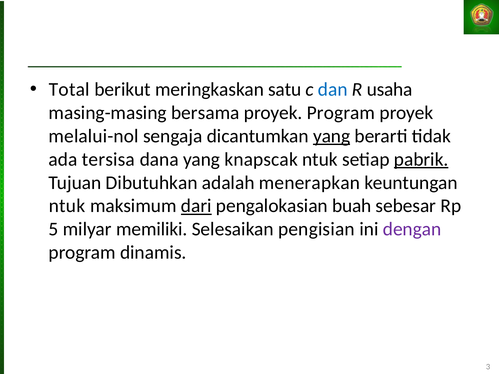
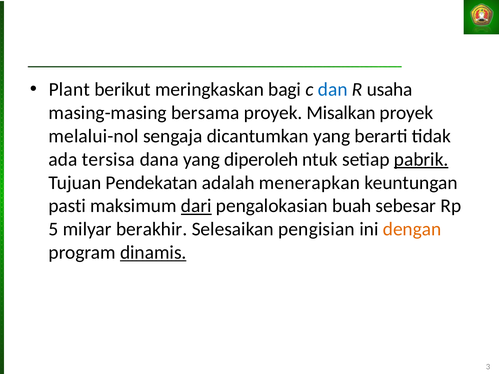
Total: Total -> Plant (69, 90)
satu: satu -> bagi (285, 90)
proyek Program: Program -> Misalkan (341, 113)
yang underline: present -> none (332, 136)
knapscak: knapscak -> diperoleh (261, 159)
Dibutuhkan: Dibutuhkan -> Pendekatan (152, 183)
ntuk: ntuk -> pasti (67, 206)
memiliki: memiliki -> berakhir (152, 229)
dengan colour: purple -> orange (412, 229)
dinamis underline: none -> present (153, 253)
